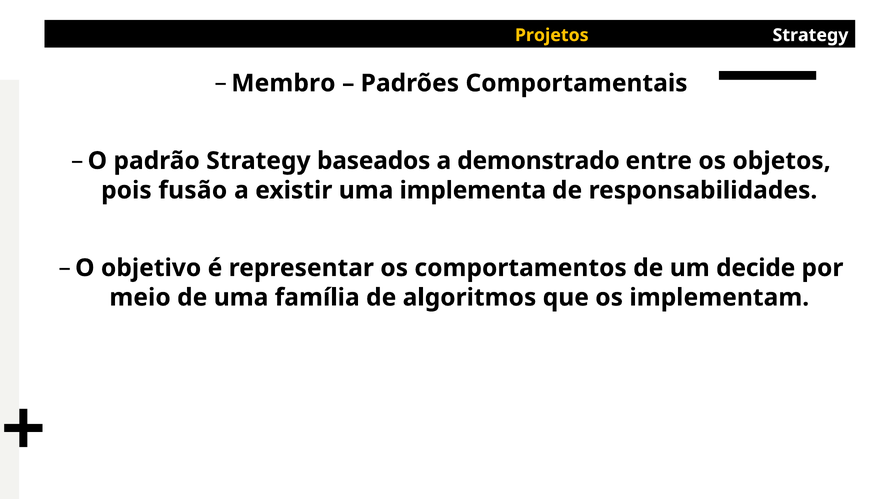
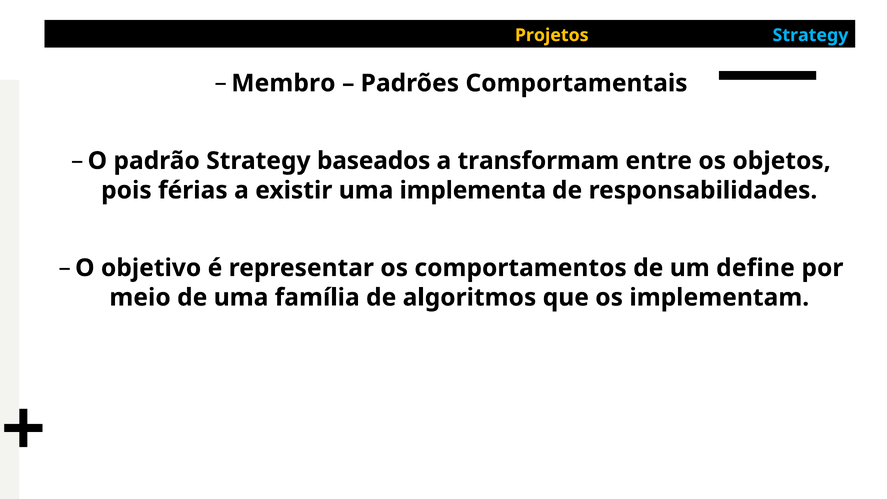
Strategy colour: white -> light blue (810, 35)
demonstrado: demonstrado -> transformam (538, 161)
fusão: fusão -> férias (193, 190)
decide: decide -> define (755, 268)
